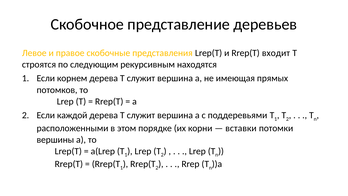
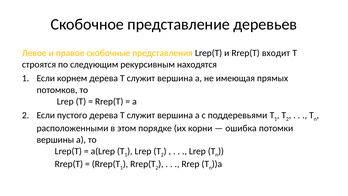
каждой: каждой -> пустого (72, 115)
вставки: вставки -> ошибка (241, 128)
